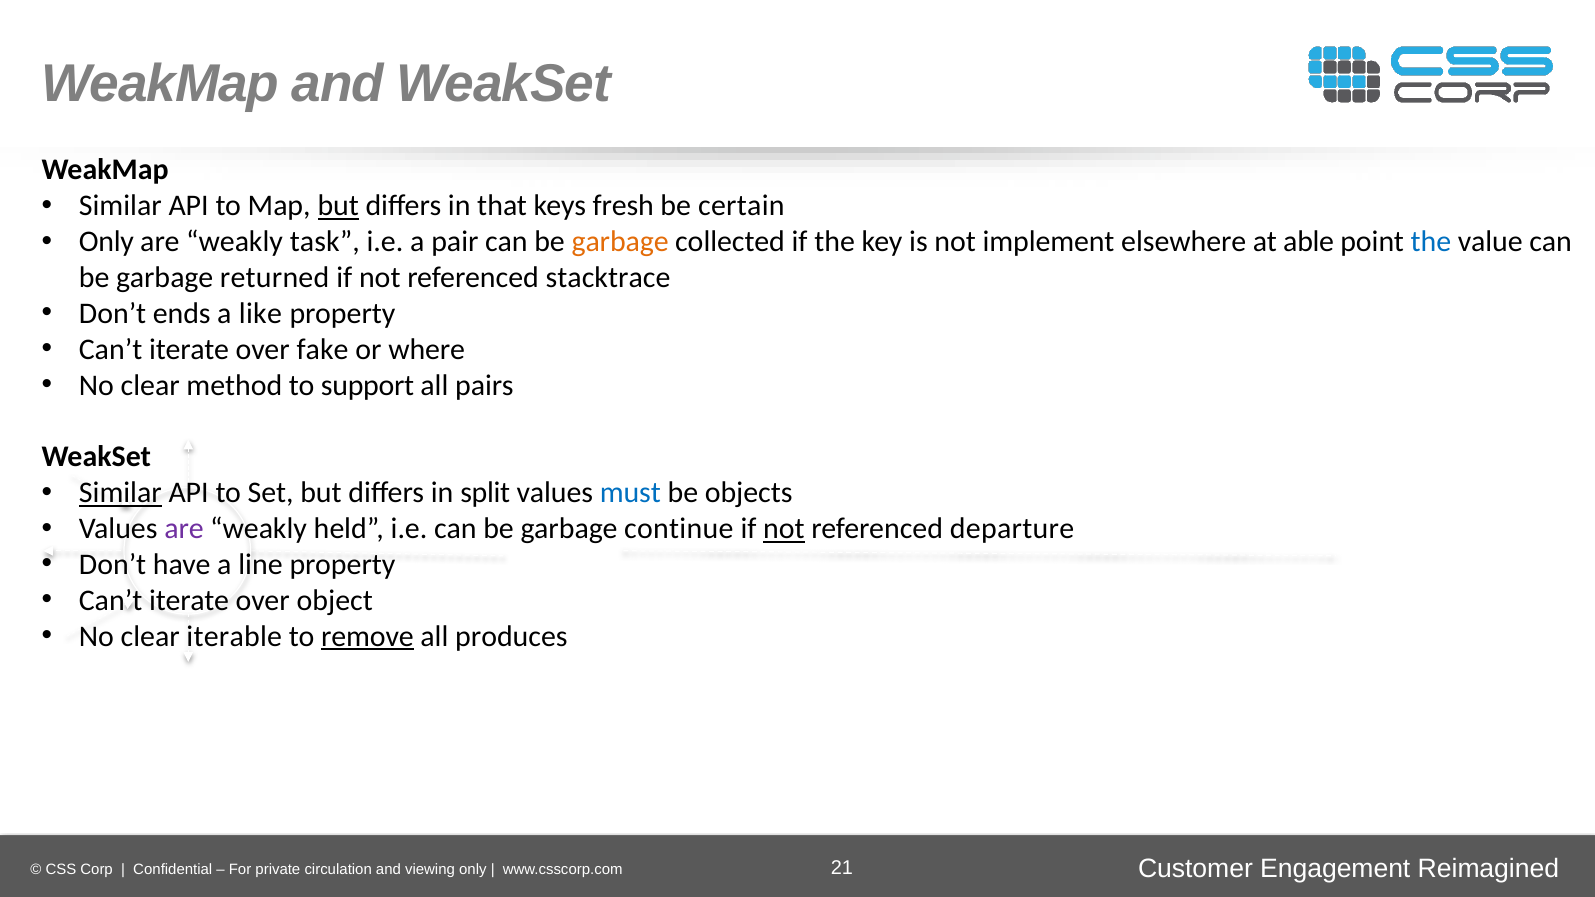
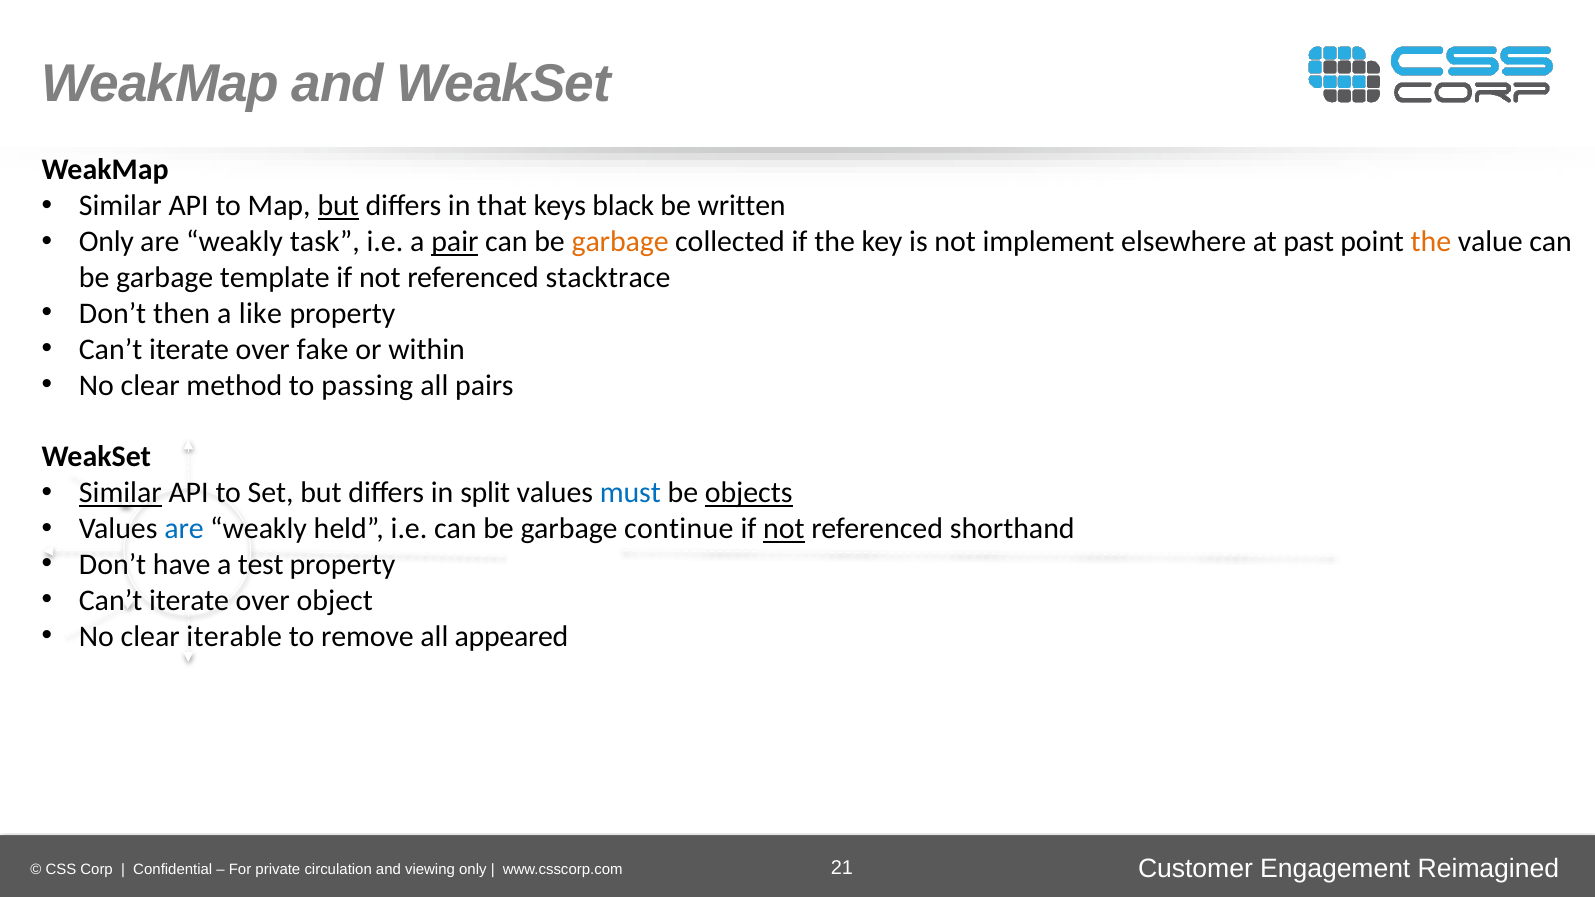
fresh: fresh -> black (623, 206)
certain: certain -> written (742, 206)
pair underline: none -> present (455, 242)
able: able -> past (1309, 242)
the colour: blue -> orange (1431, 242)
returned: returned -> template (275, 278)
ends: ends -> then (182, 314)
where: where -> within (427, 349)
support: support -> passing (367, 385)
objects underline: none -> present (749, 493)
are colour: purple -> blue (184, 529)
departure: departure -> shorthand (1012, 529)
line: line -> test (261, 565)
remove underline: present -> none (367, 637)
produces: produces -> appeared (512, 637)
